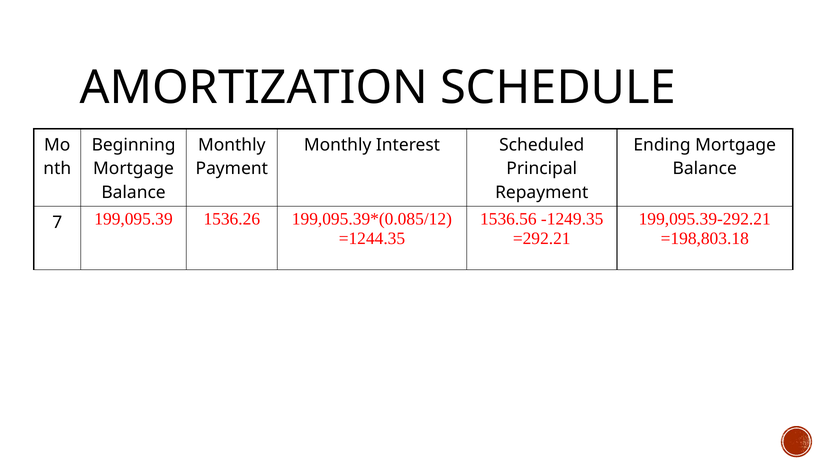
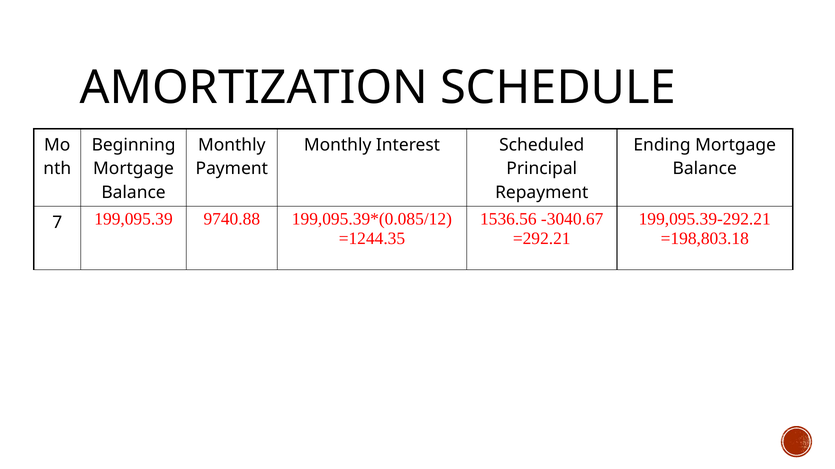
-1249.35: -1249.35 -> -3040.67 (572, 220)
1536.26: 1536.26 -> 9740.88 (232, 220)
